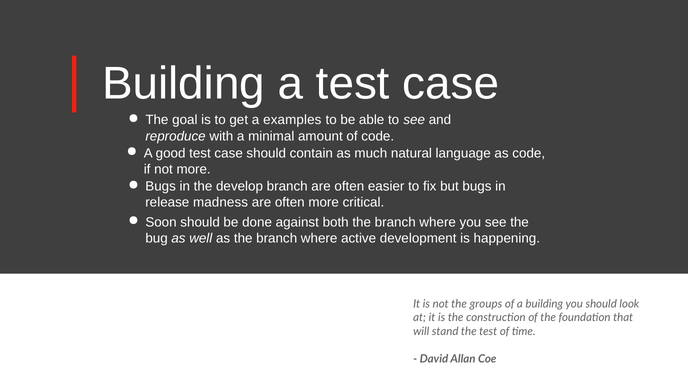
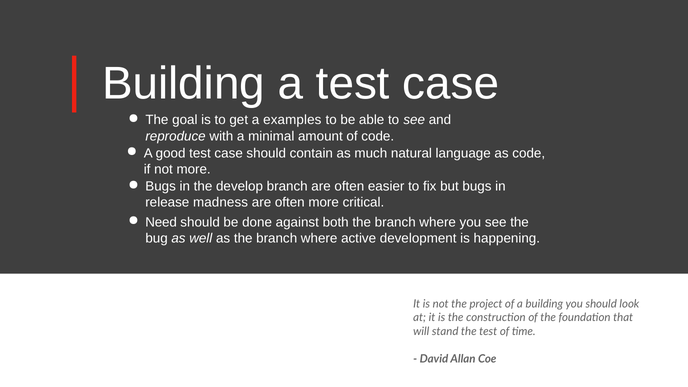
Soon: Soon -> Need (161, 222)
groups: groups -> project (486, 304)
